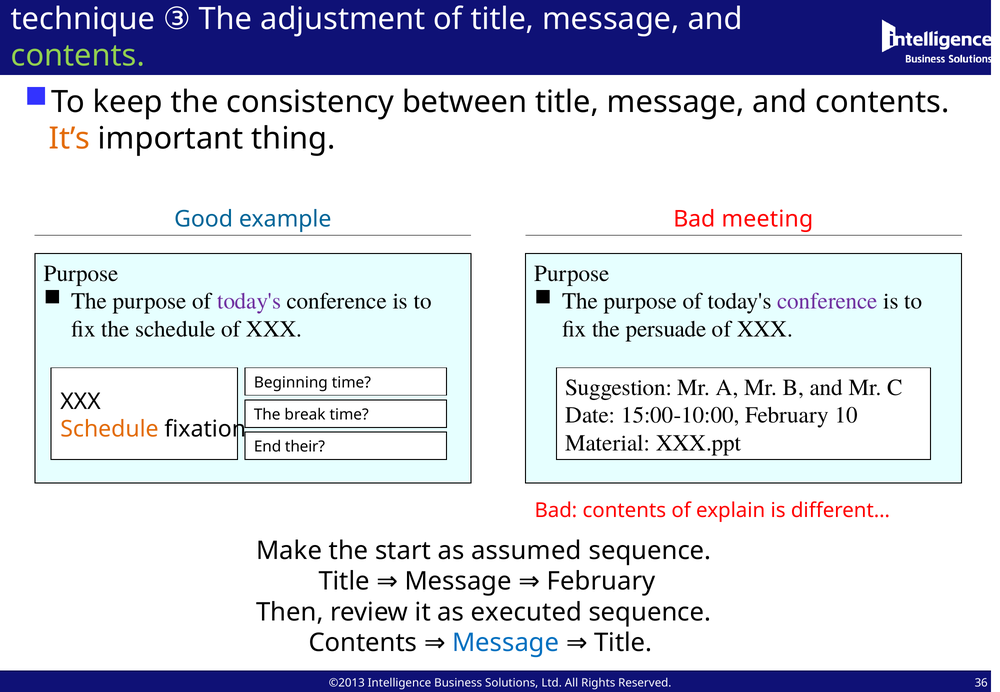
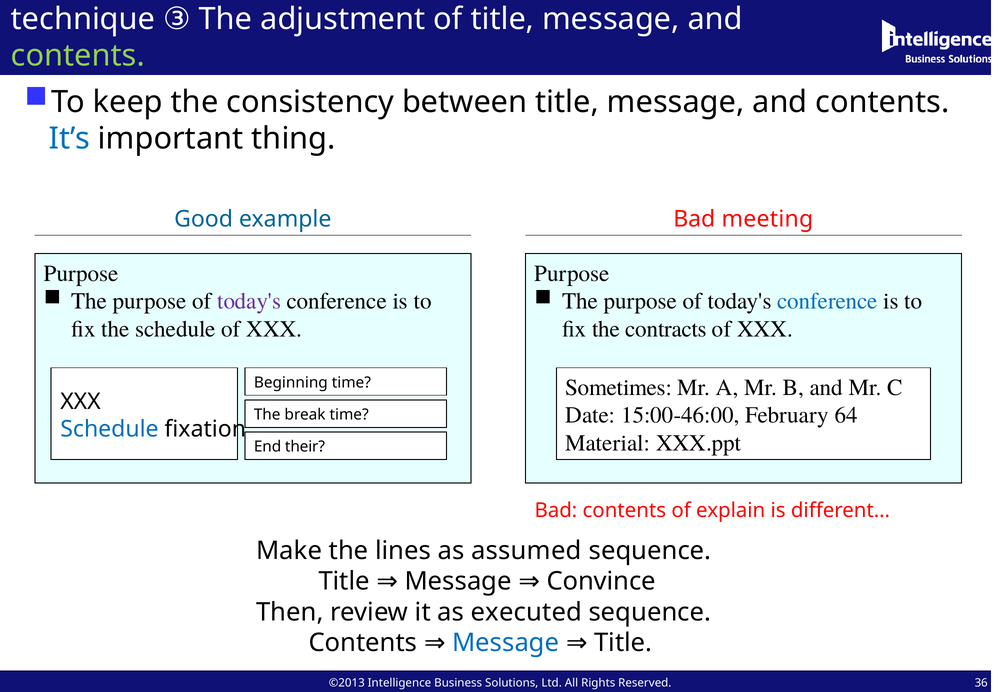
It’s colour: orange -> blue (69, 139)
conference colour: purple -> blue (827, 301)
persuade: persuade -> contracts (666, 329)
Suggestion: Suggestion -> Sometimes (619, 388)
15:00-10:00: 15:00-10:00 -> 15:00-46:00 (680, 415)
10: 10 -> 64 (846, 415)
Schedule colour: orange -> blue (109, 429)
start: start -> lines (403, 551)
Message February: February -> Convince (601, 582)
